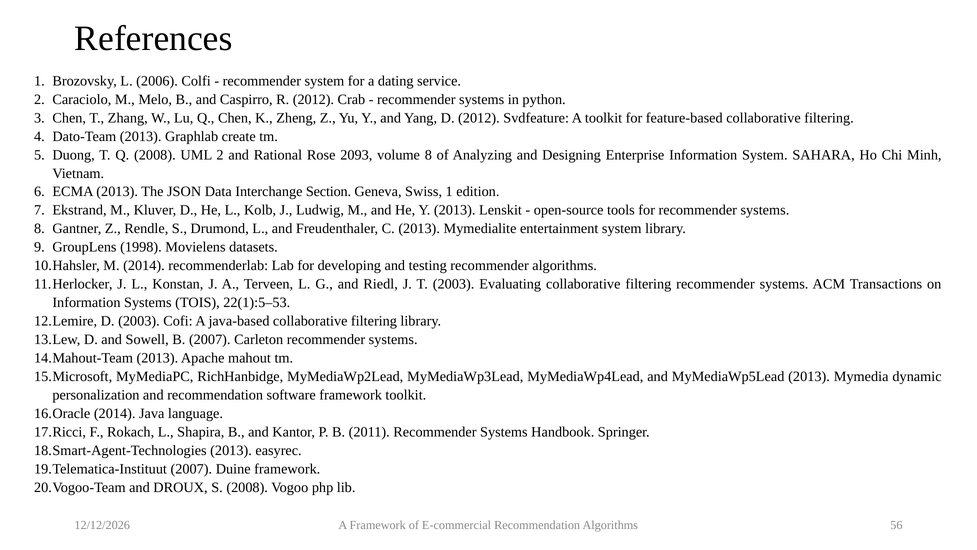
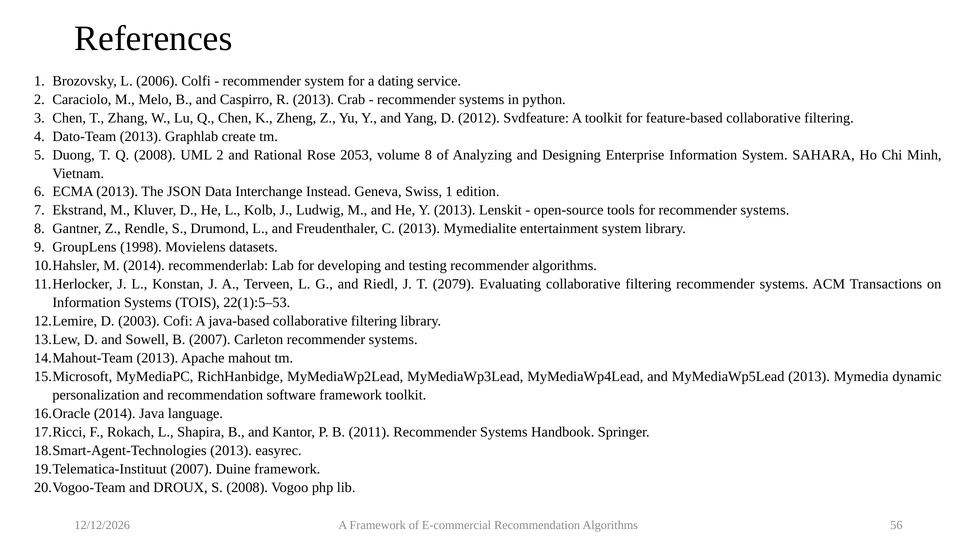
R 2012: 2012 -> 2013 (313, 99)
2093: 2093 -> 2053 (356, 155)
Section: Section -> Instead (328, 192)
T 2003: 2003 -> 2079 (454, 284)
